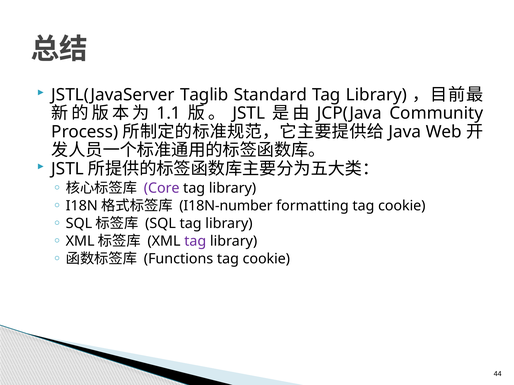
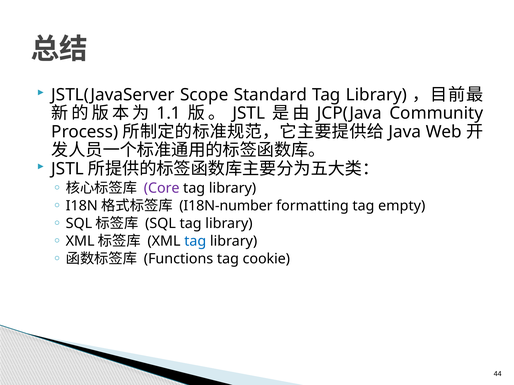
Taglib: Taglib -> Scope (204, 95)
formatting tag cookie: cookie -> empty (402, 206)
tag colour: purple -> blue (195, 241)
